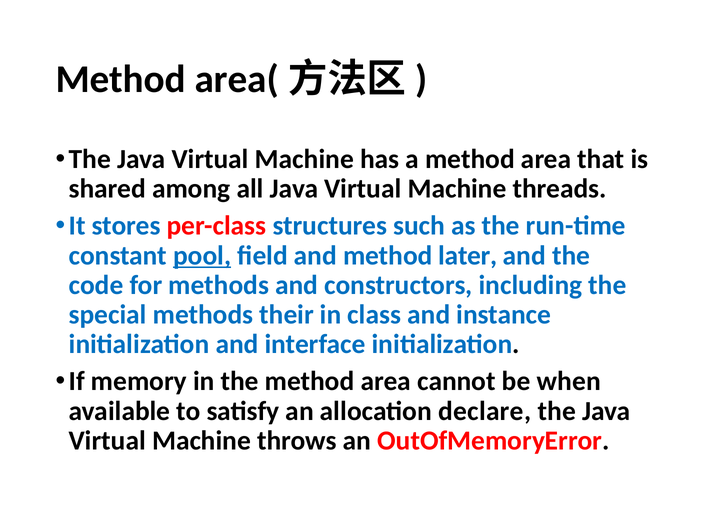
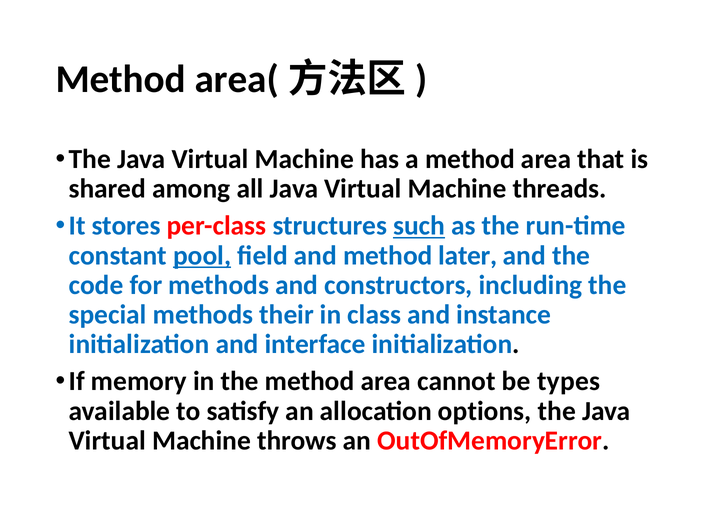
such underline: none -> present (419, 226)
when: when -> types (569, 381)
declare: declare -> options (485, 411)
